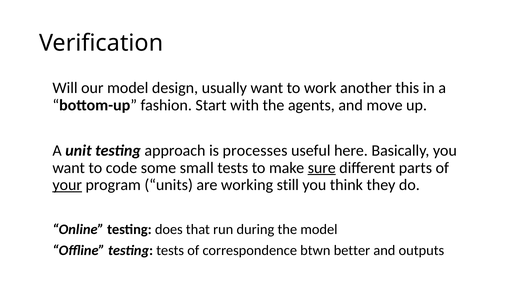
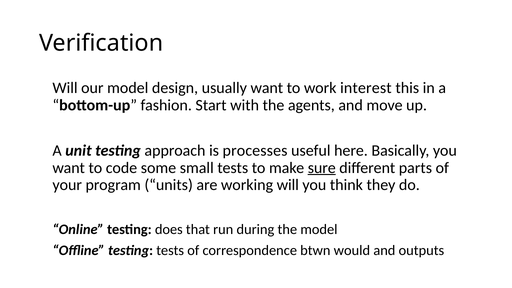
another: another -> interest (366, 88)
your underline: present -> none (67, 185)
working still: still -> will (288, 185)
better: better -> would (352, 250)
